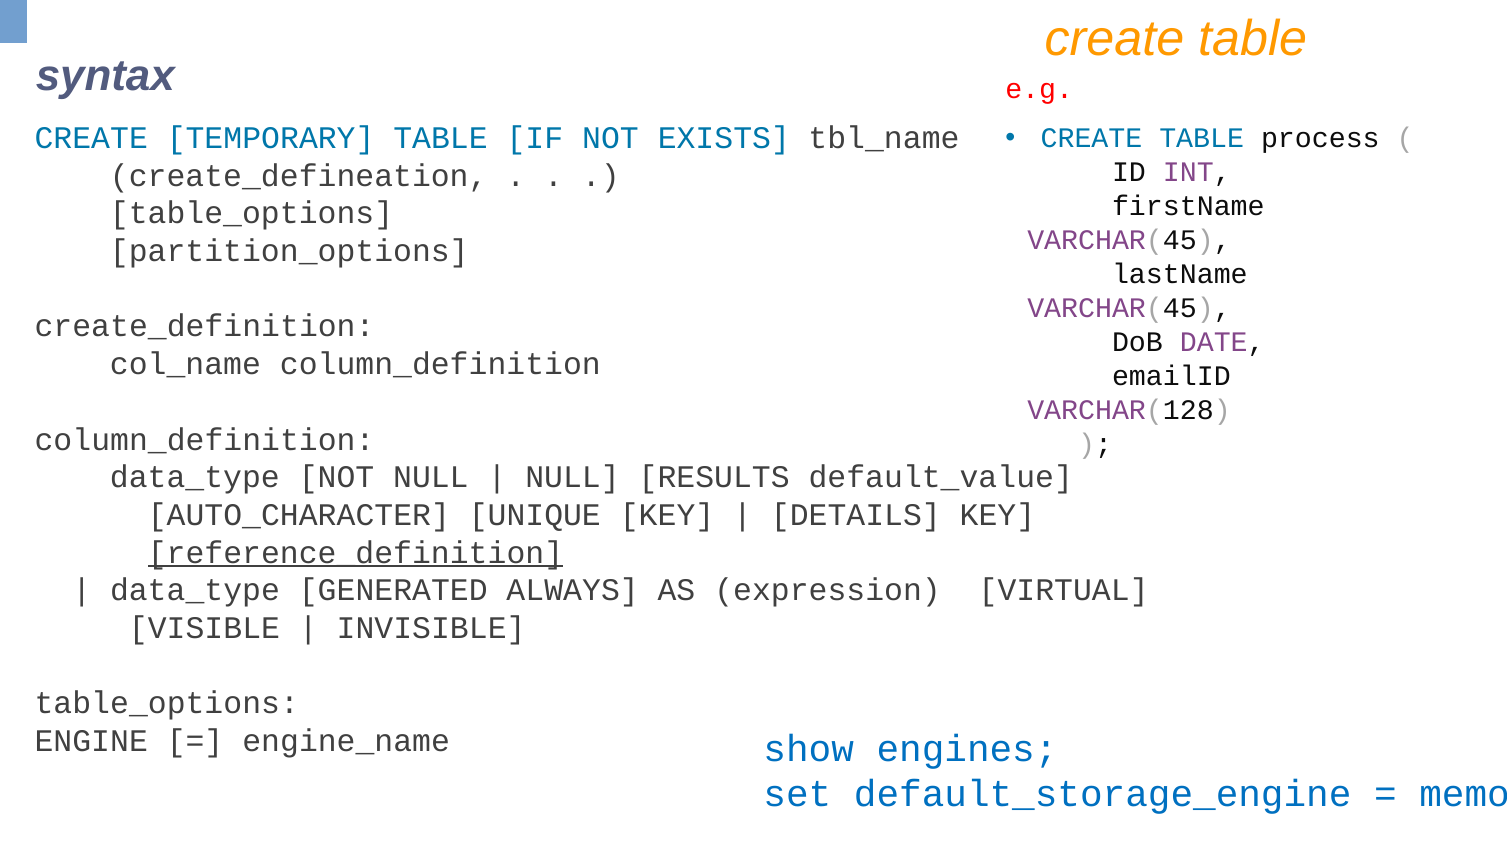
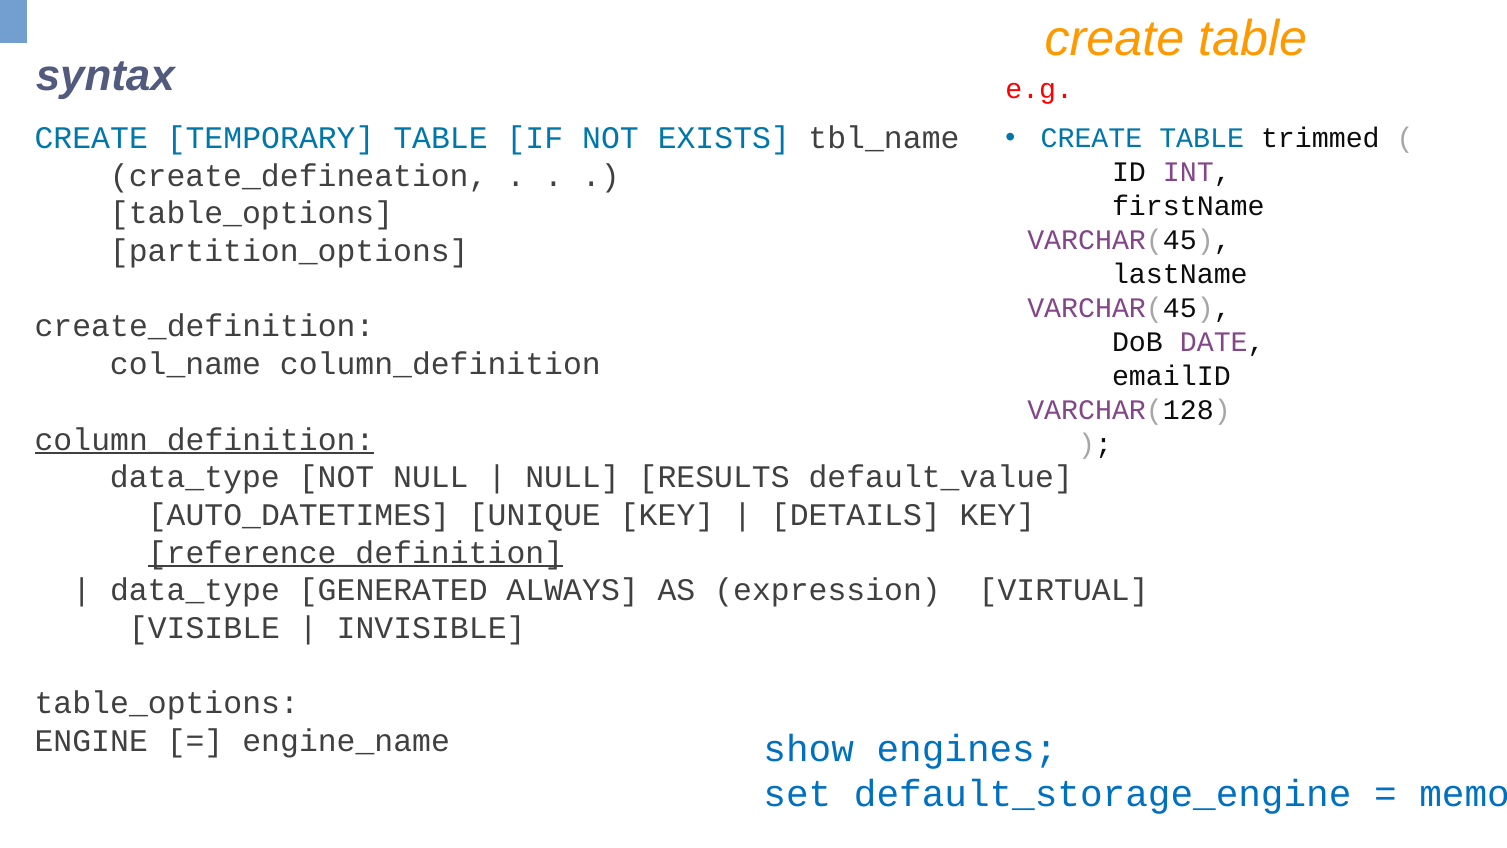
process: process -> trimmed (1320, 138)
column_definition underline: none -> present (205, 440)
AUTO_CHARACTER: AUTO_CHARACTER -> AUTO_DATETIMES (299, 515)
